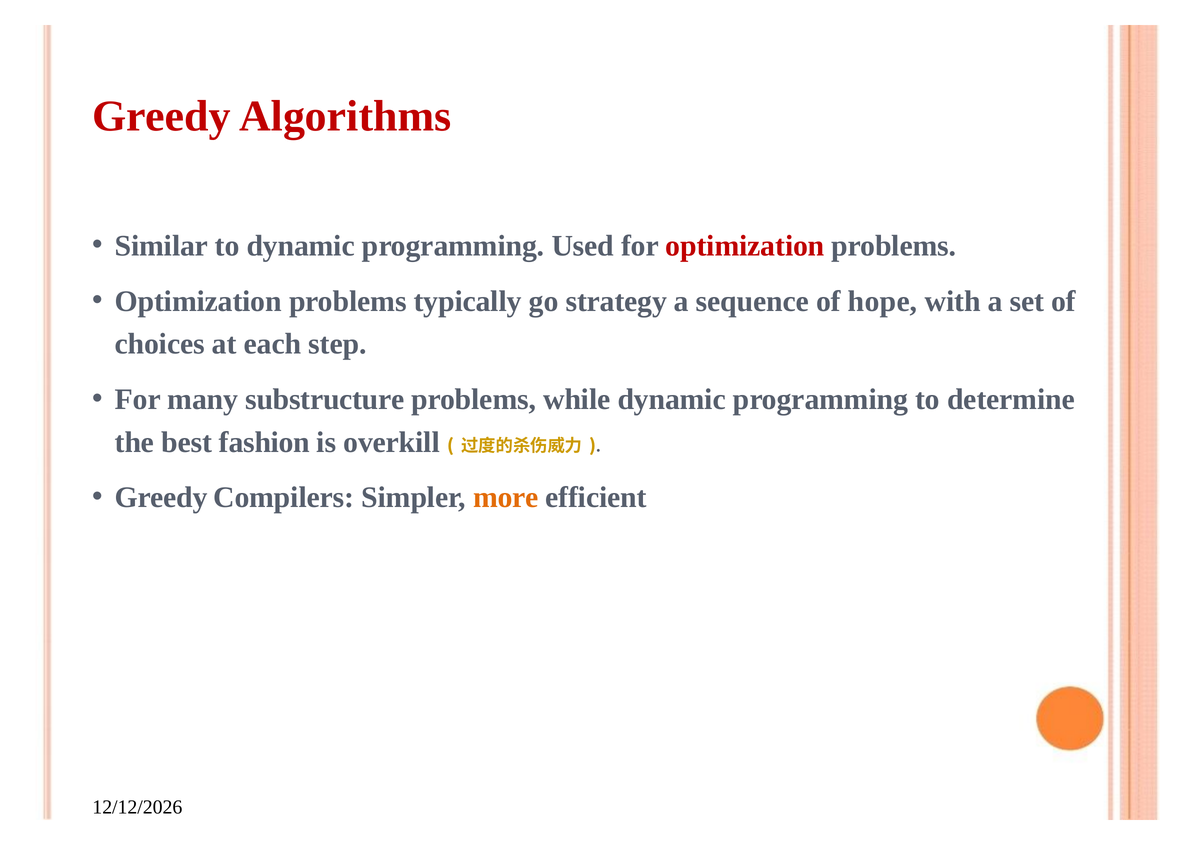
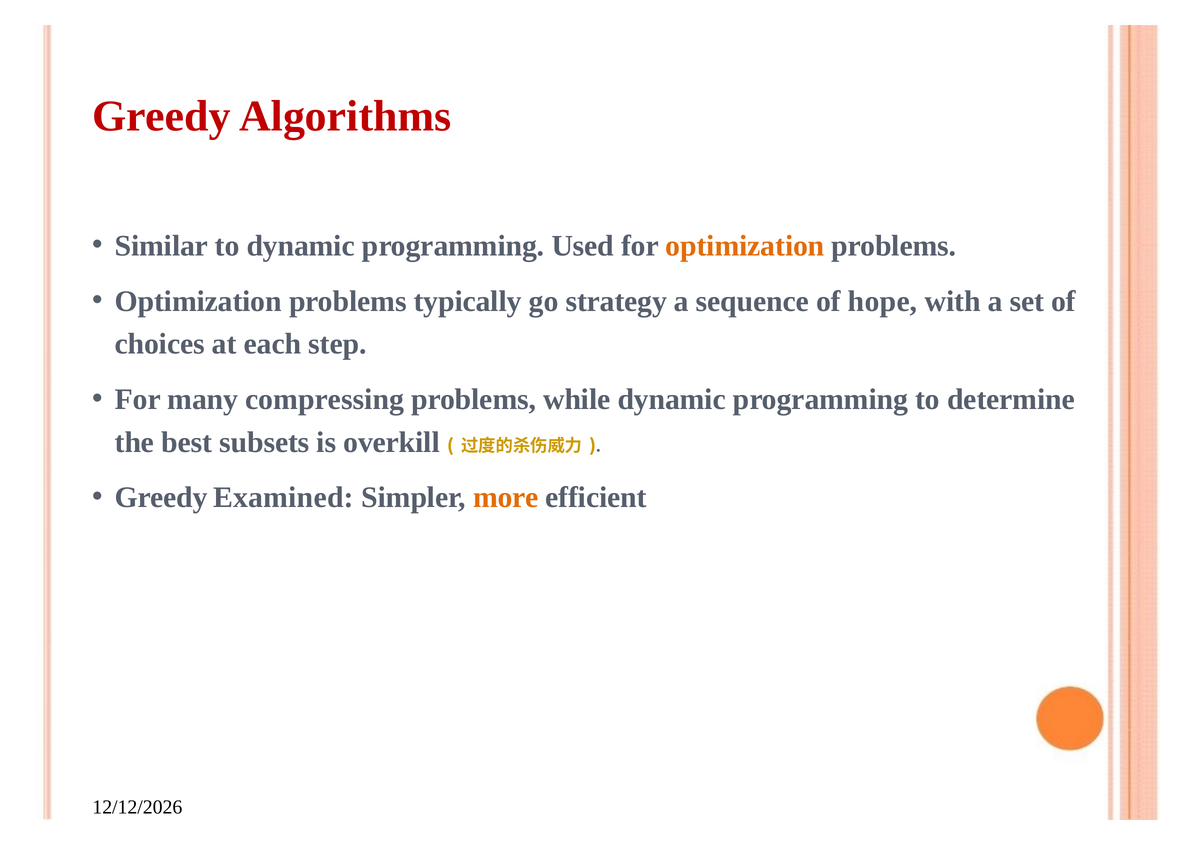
optimization colour: red -> orange (745, 246)
substructure: substructure -> compressing (325, 399)
fashion: fashion -> subsets (264, 442)
Compilers: Compilers -> Examined (284, 498)
